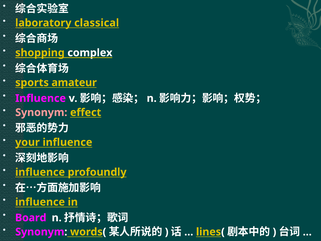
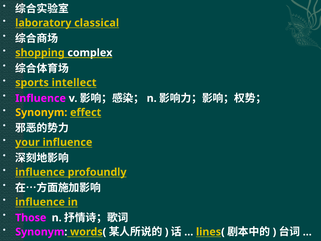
amateur: amateur -> intellect (74, 83)
Synonym colour: pink -> yellow (41, 112)
Board: Board -> Those (31, 218)
